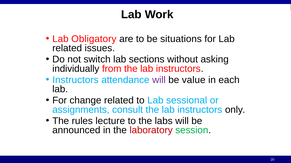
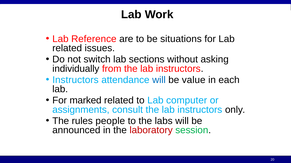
Obligatory: Obligatory -> Reference (94, 39)
will colour: purple -> blue (159, 80)
change: change -> marked (86, 101)
sessional: sessional -> computer (187, 101)
lecture: lecture -> people (110, 121)
